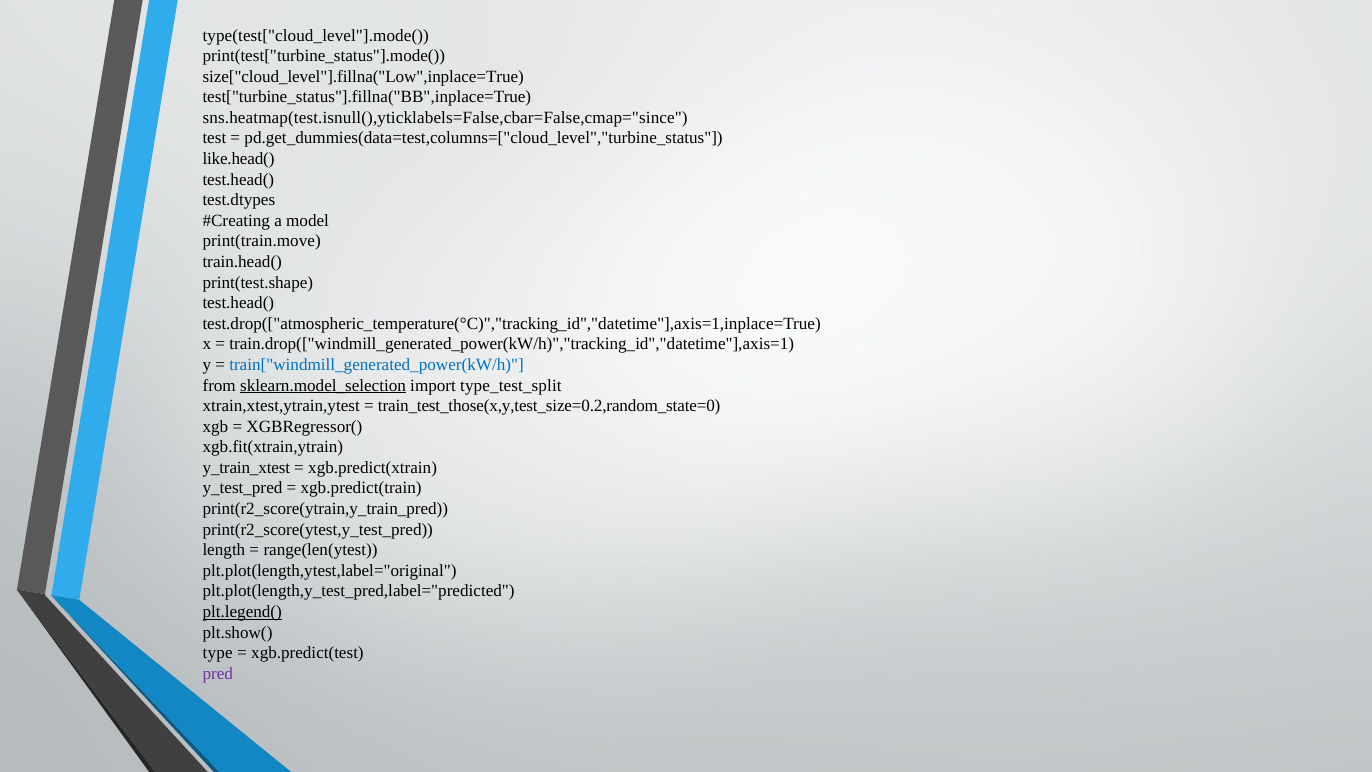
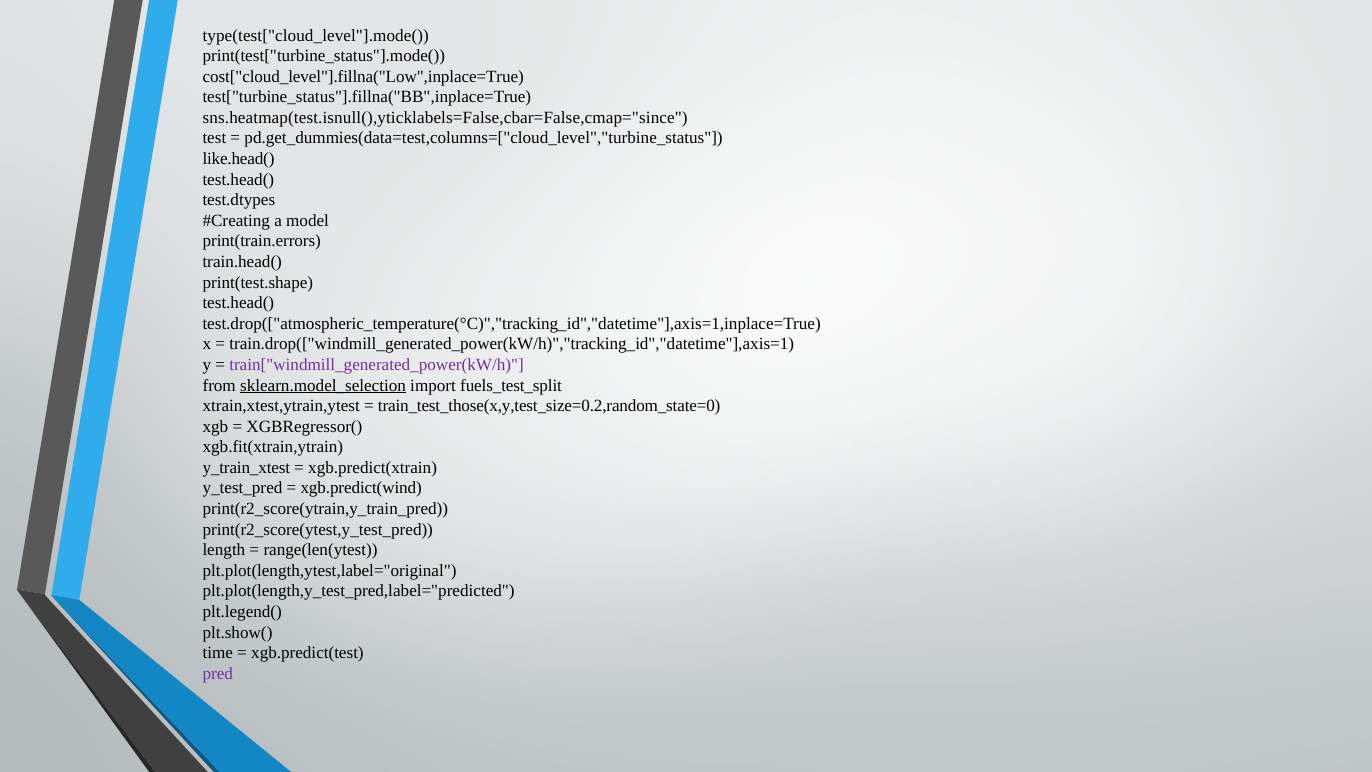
size["cloud_level"].fillna("Low",inplace=True: size["cloud_level"].fillna("Low",inplace=True -> cost["cloud_level"].fillna("Low",inplace=True (363, 77)
print(train.move: print(train.move -> print(train.errors (262, 241)
train["windmill_generated_power(kW/h colour: blue -> purple (377, 365)
type_test_split: type_test_split -> fuels_test_split (511, 385)
xgb.predict(train: xgb.predict(train -> xgb.predict(wind (361, 488)
plt.legend( underline: present -> none (242, 612)
type: type -> time (218, 653)
